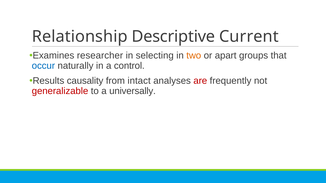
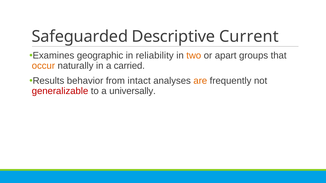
Relationship: Relationship -> Safeguarded (80, 37)
researcher: researcher -> geographic (100, 56)
selecting: selecting -> reliability (155, 56)
occur colour: blue -> orange (43, 66)
control: control -> carried (129, 66)
causality: causality -> behavior (85, 81)
are colour: red -> orange (200, 81)
